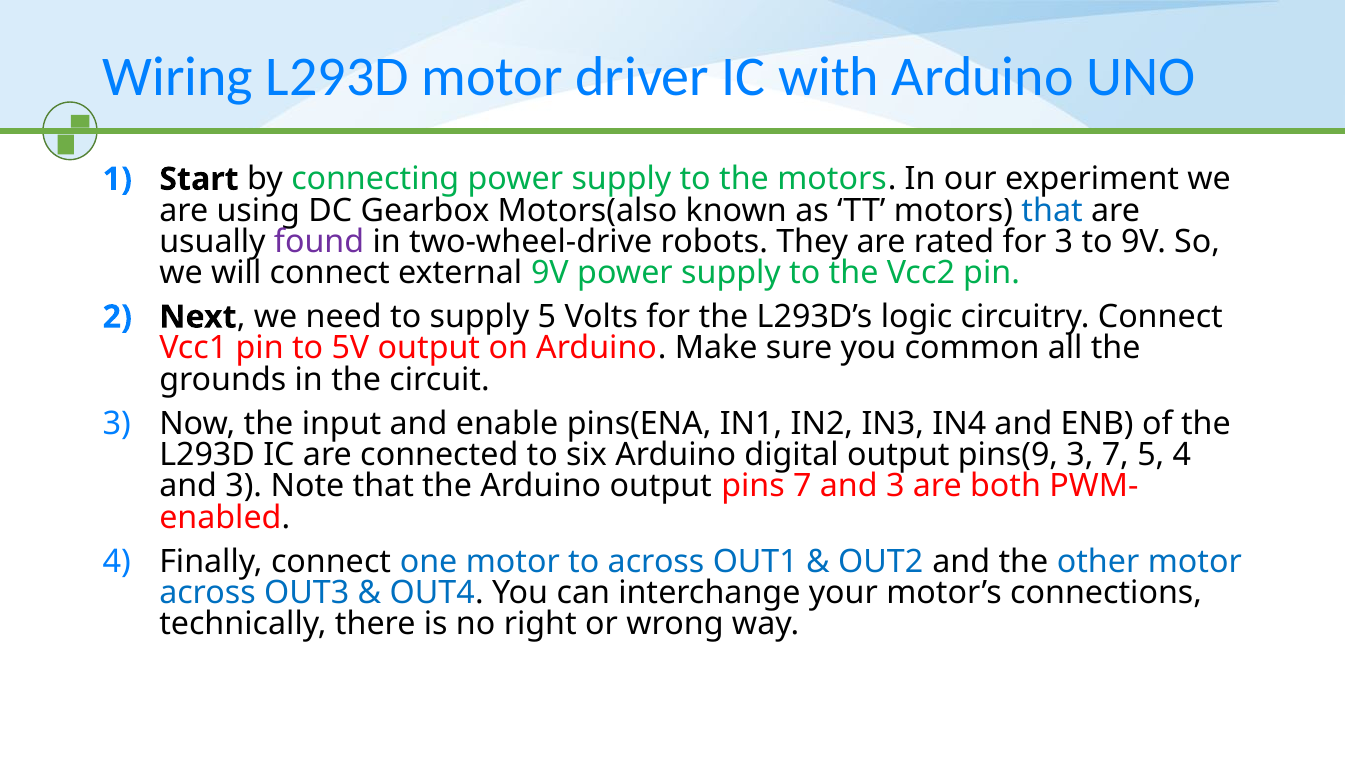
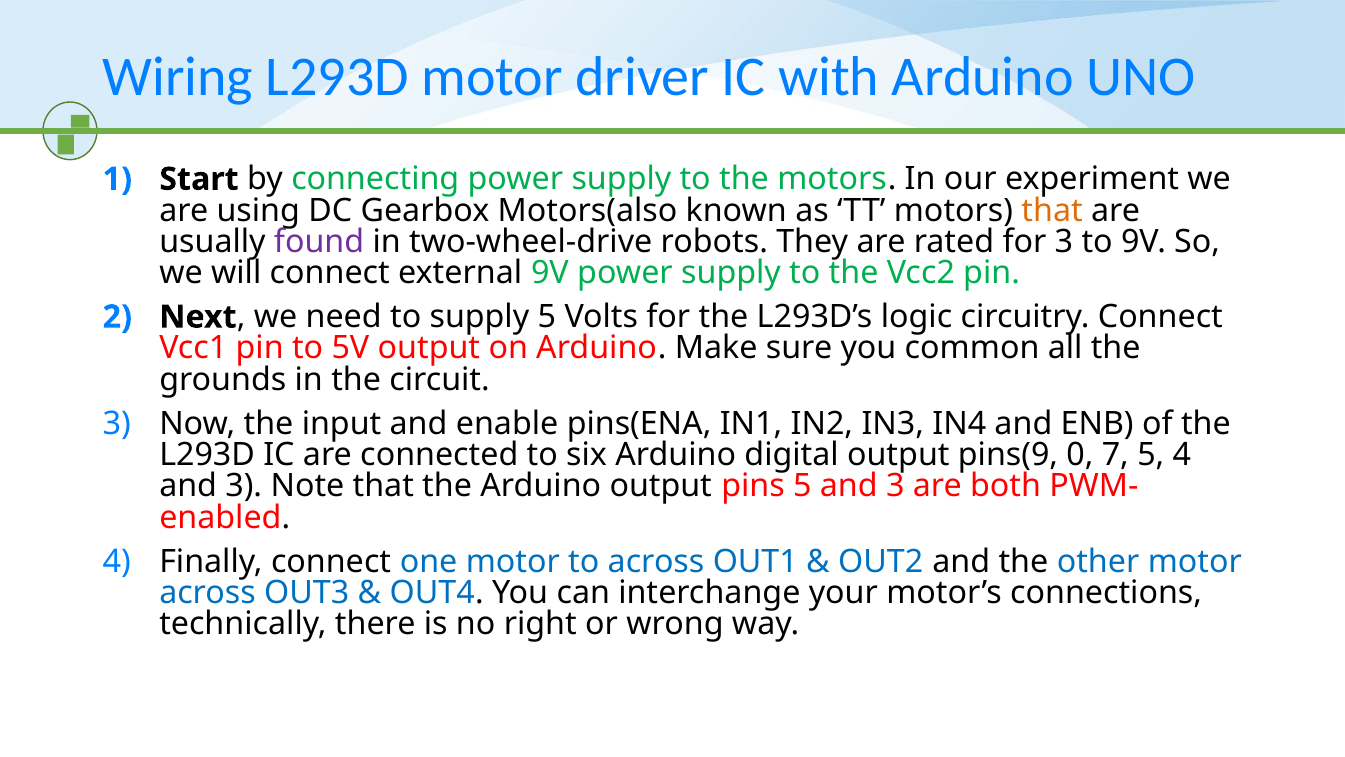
that colour: blue -> orange (1052, 210)
pins(9 3: 3 -> 0 (1080, 455)
pins 7: 7 -> 5 (802, 486)
